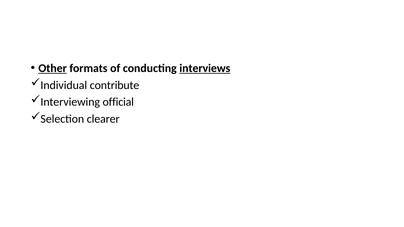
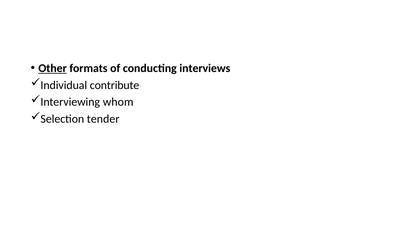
interviews underline: present -> none (205, 68)
official: official -> whom (118, 102)
clearer: clearer -> tender (103, 119)
